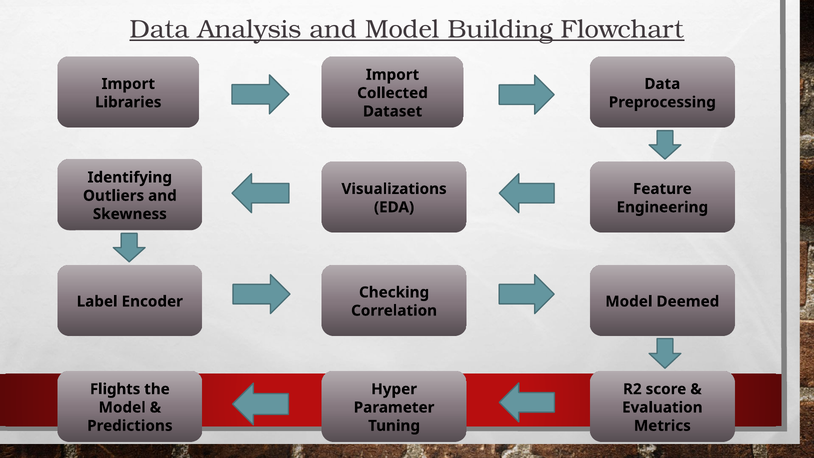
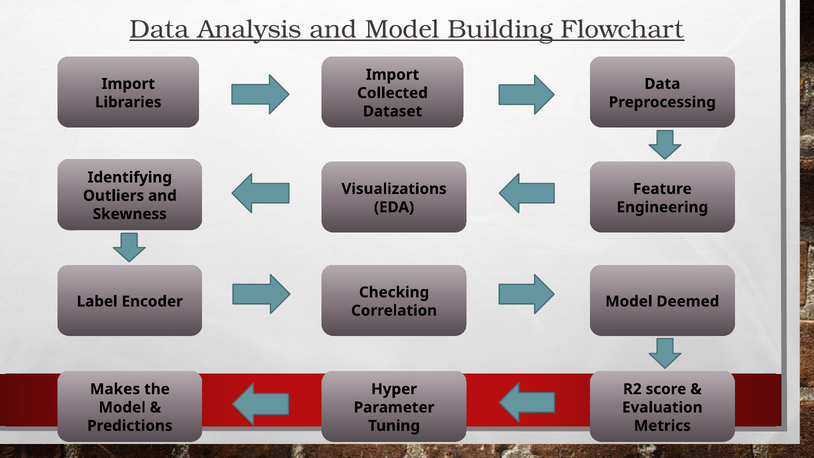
Flights: Flights -> Makes (115, 389)
